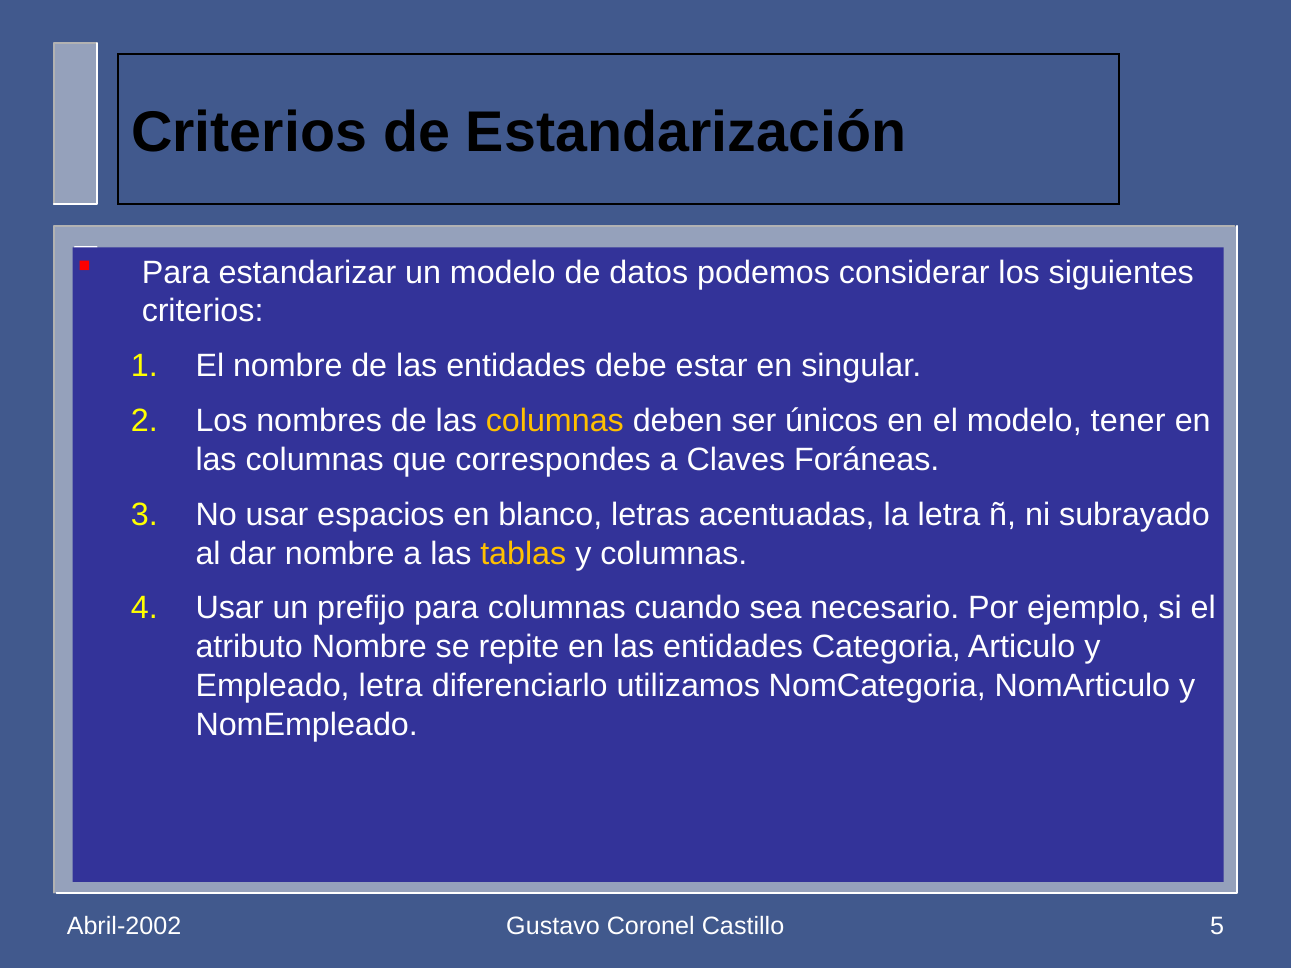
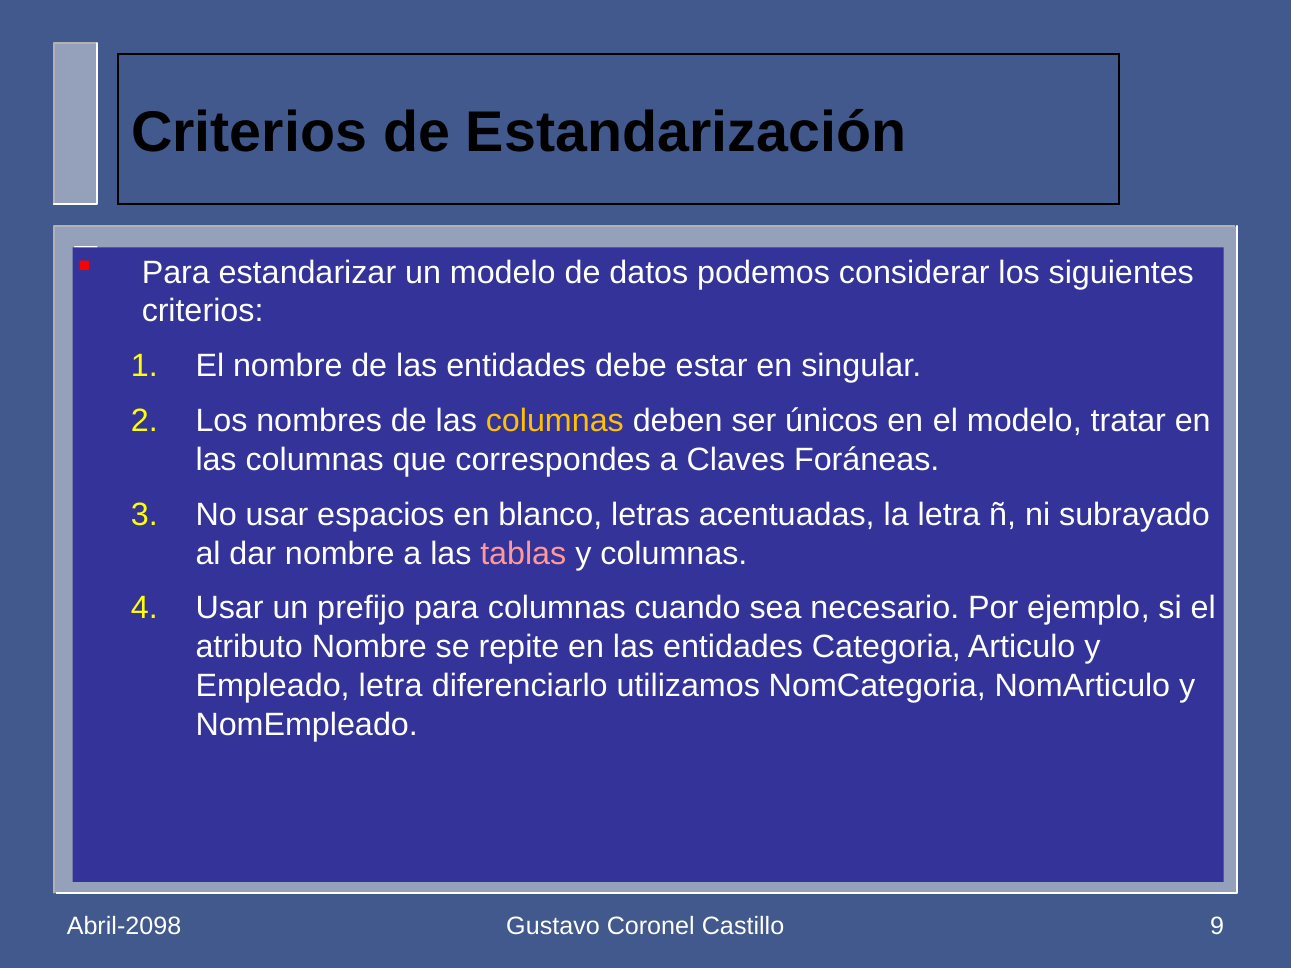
tener: tener -> tratar (1128, 421)
tablas colour: yellow -> pink (523, 554)
Abril-2002: Abril-2002 -> Abril-2098 (124, 927)
5: 5 -> 9 (1217, 927)
